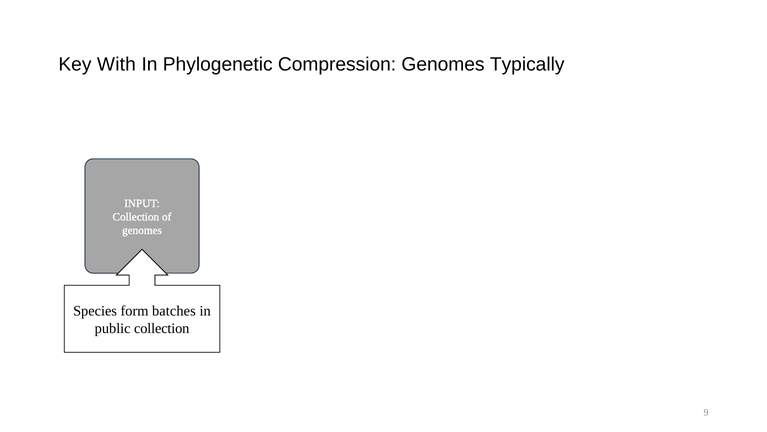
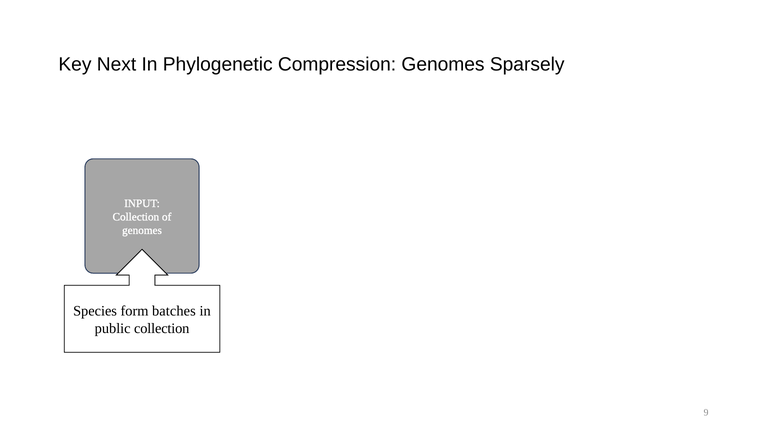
With: With -> Next (117, 65)
Typically: Typically -> Sparsely (527, 65)
